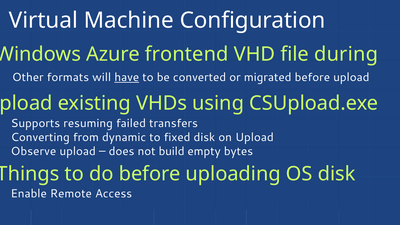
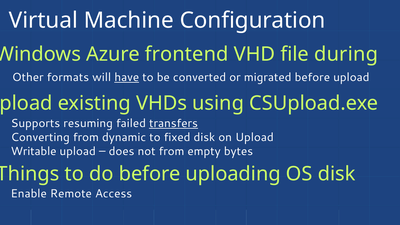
transfers underline: none -> present (174, 123)
Observe: Observe -> Writable (34, 151)
not build: build -> from (172, 151)
